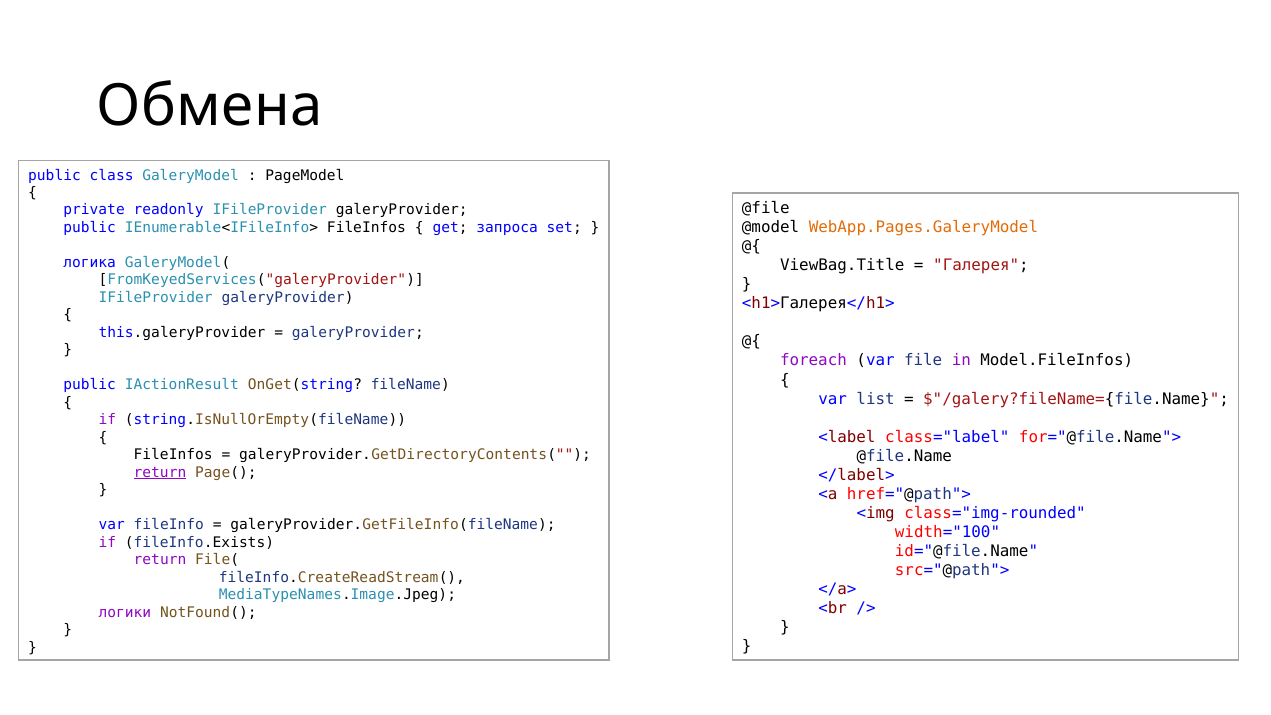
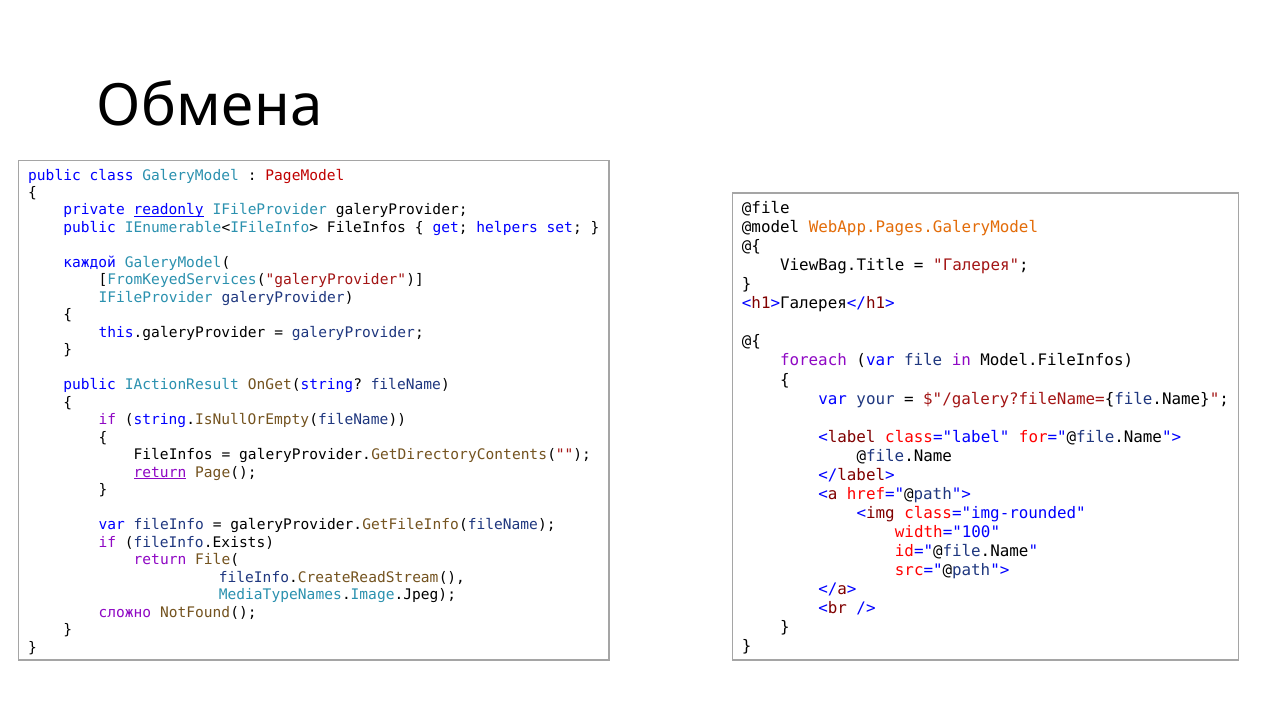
PageModel colour: black -> red (305, 175)
readonly underline: none -> present (169, 210)
запроса: запроса -> helpers (507, 228)
логика: логика -> каждой (90, 263)
list: list -> your (876, 399)
логики: логики -> сложно (125, 612)
